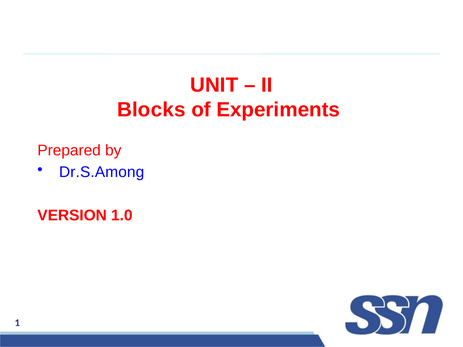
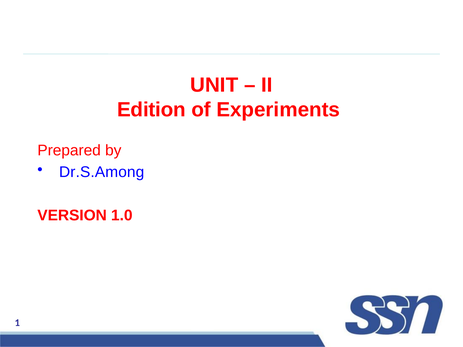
Blocks: Blocks -> Edition (151, 110)
